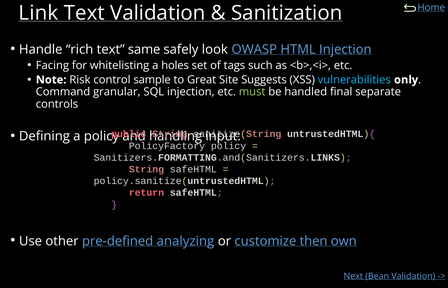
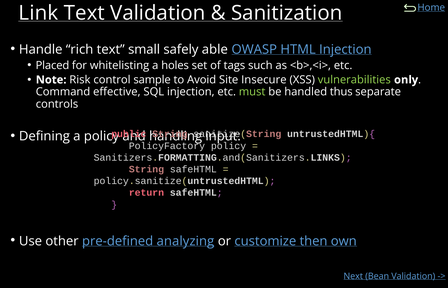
same: same -> small (144, 50)
look: look -> able (215, 50)
Facing: Facing -> Placed (52, 65)
Great: Great -> Avoid (202, 80)
Suggests: Suggests -> Insecure (264, 80)
vulnerabilities colour: light blue -> light green (354, 80)
granular: granular -> effective (117, 92)
final: final -> thus (341, 92)
